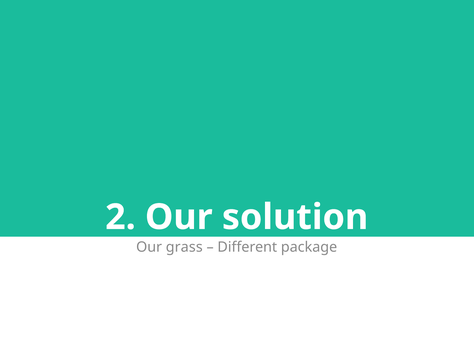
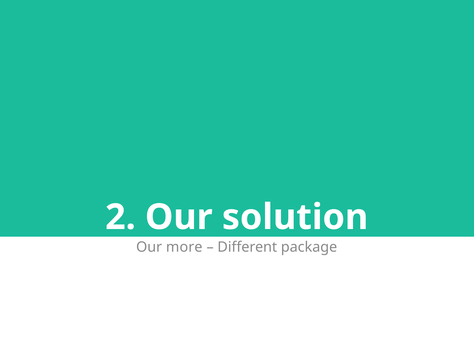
grass: grass -> more (184, 248)
